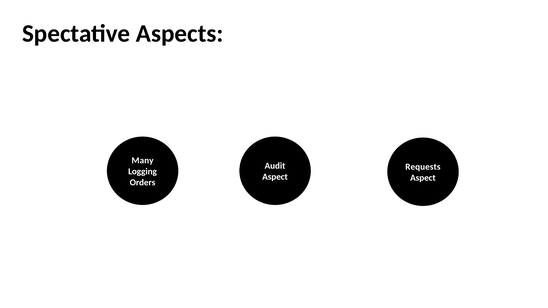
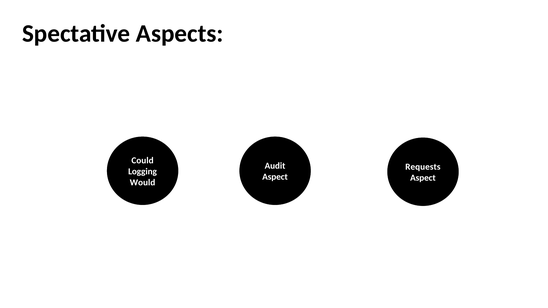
Many: Many -> Could (143, 161)
Orders: Orders -> Would (143, 182)
